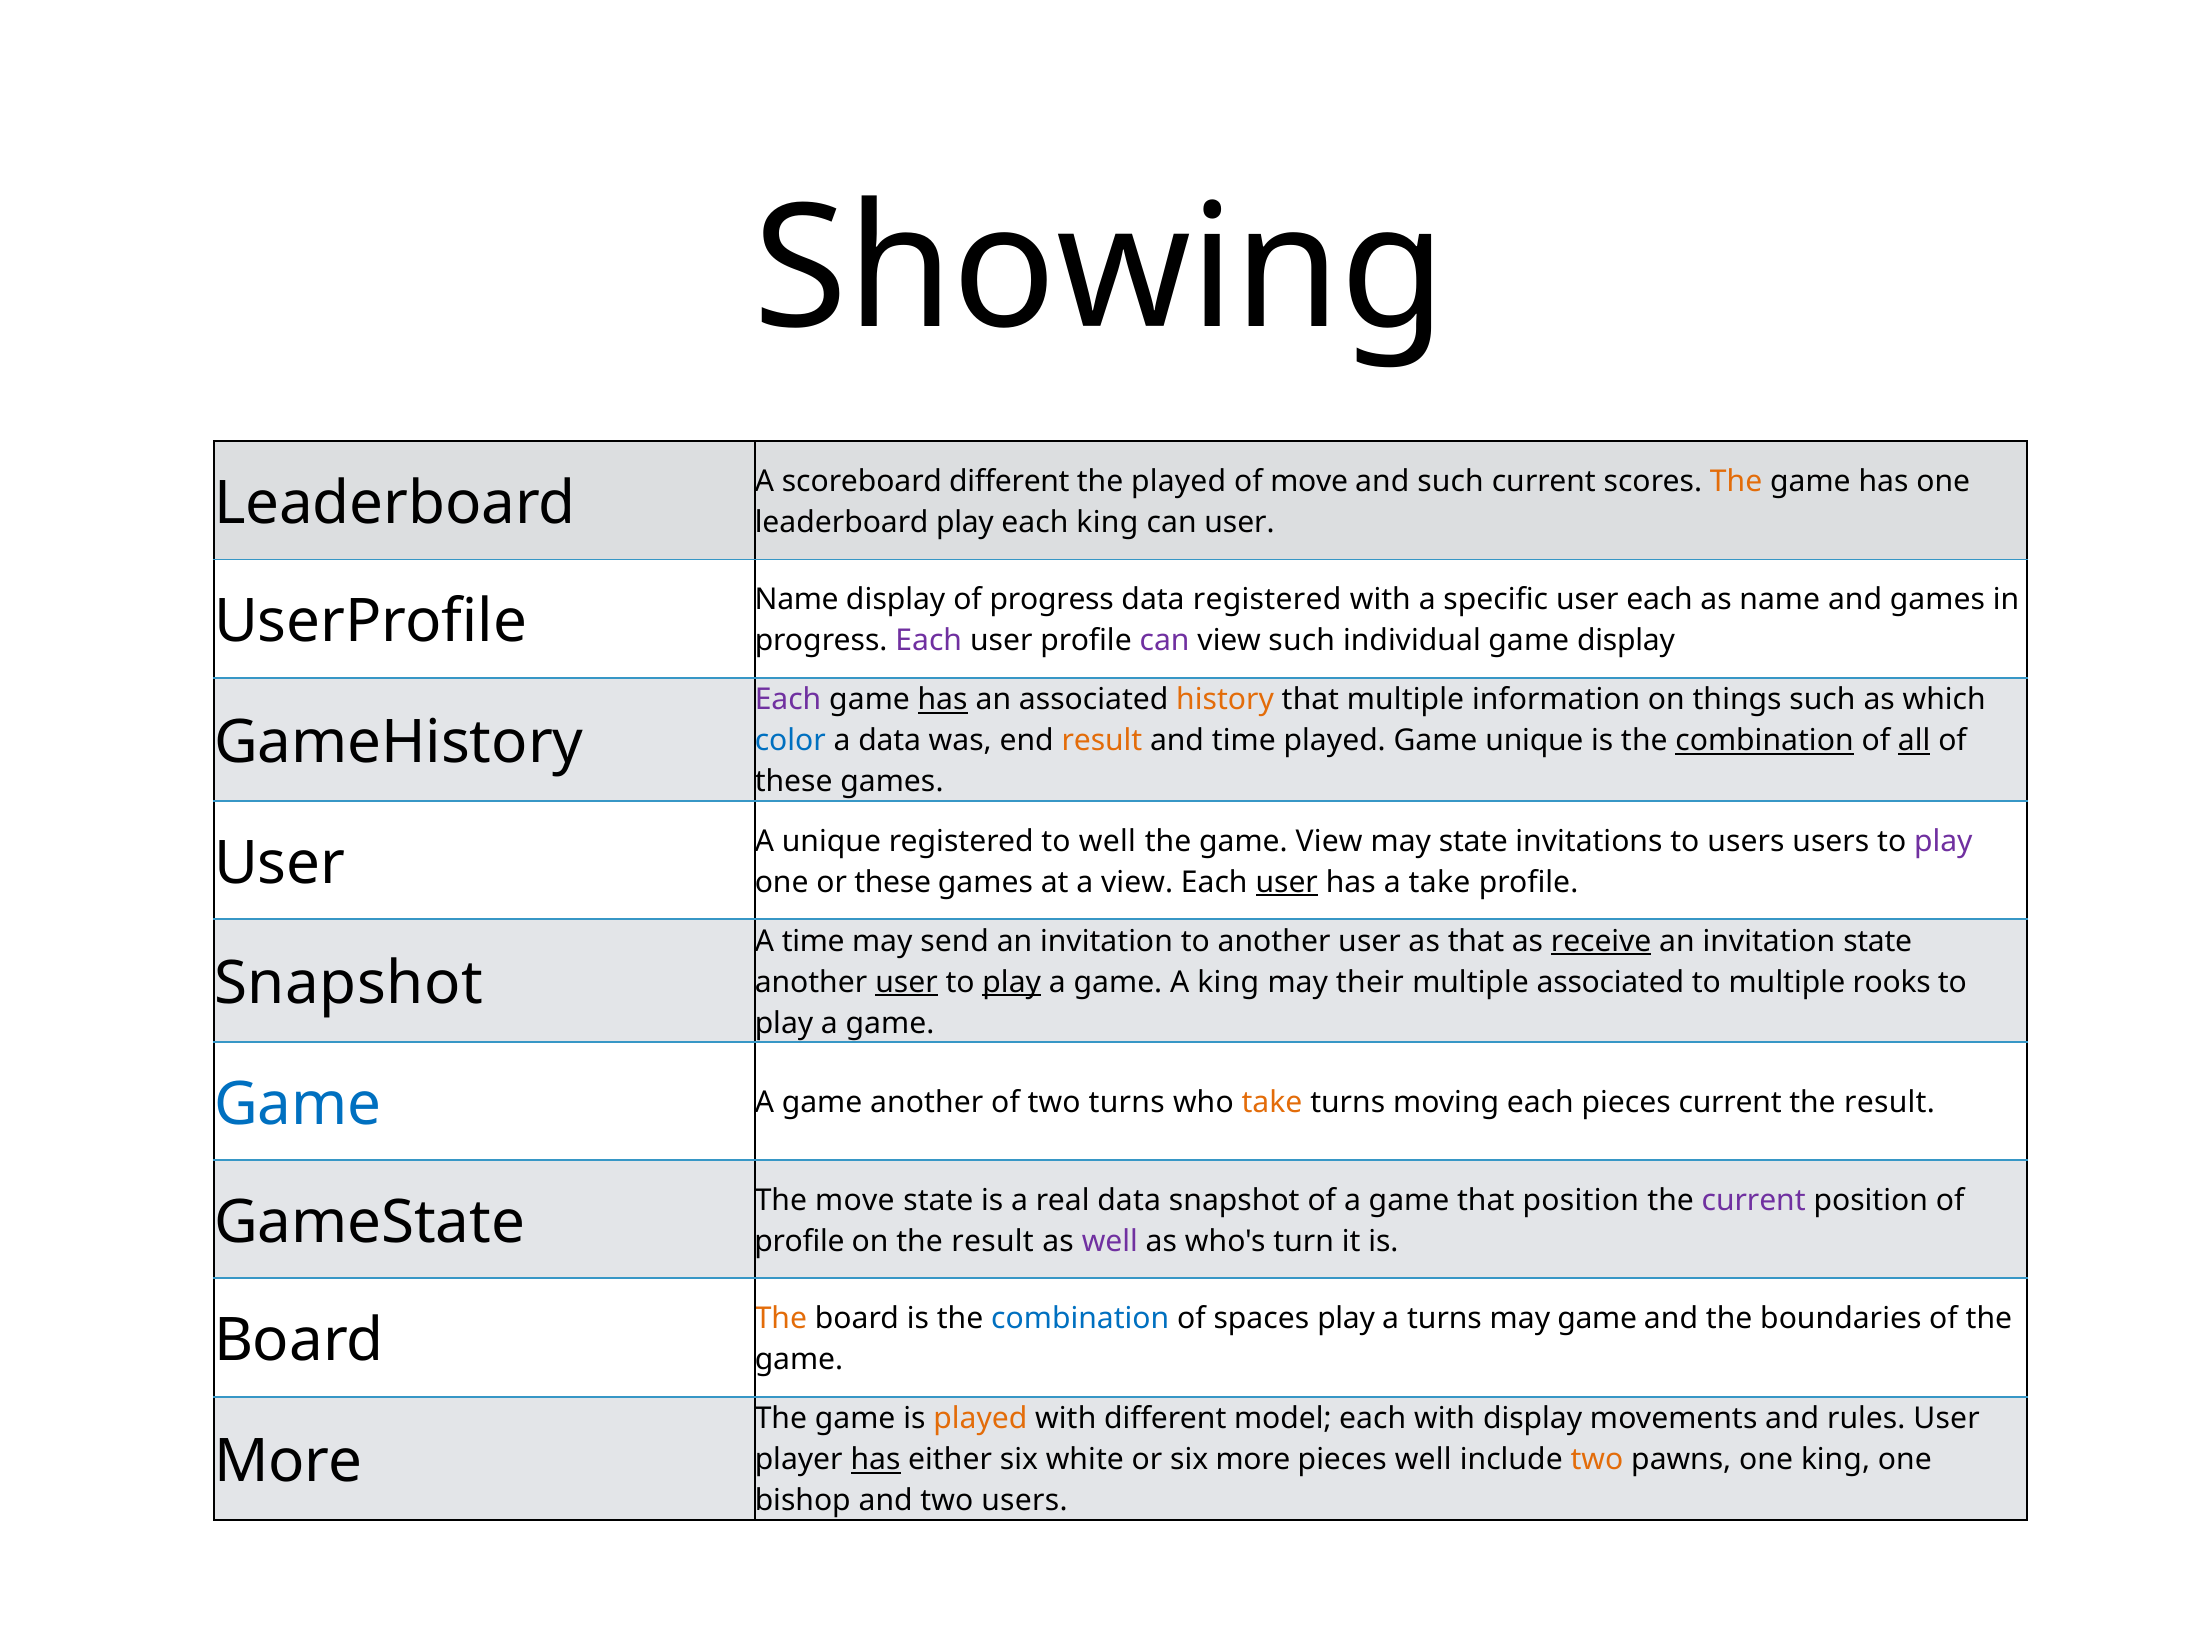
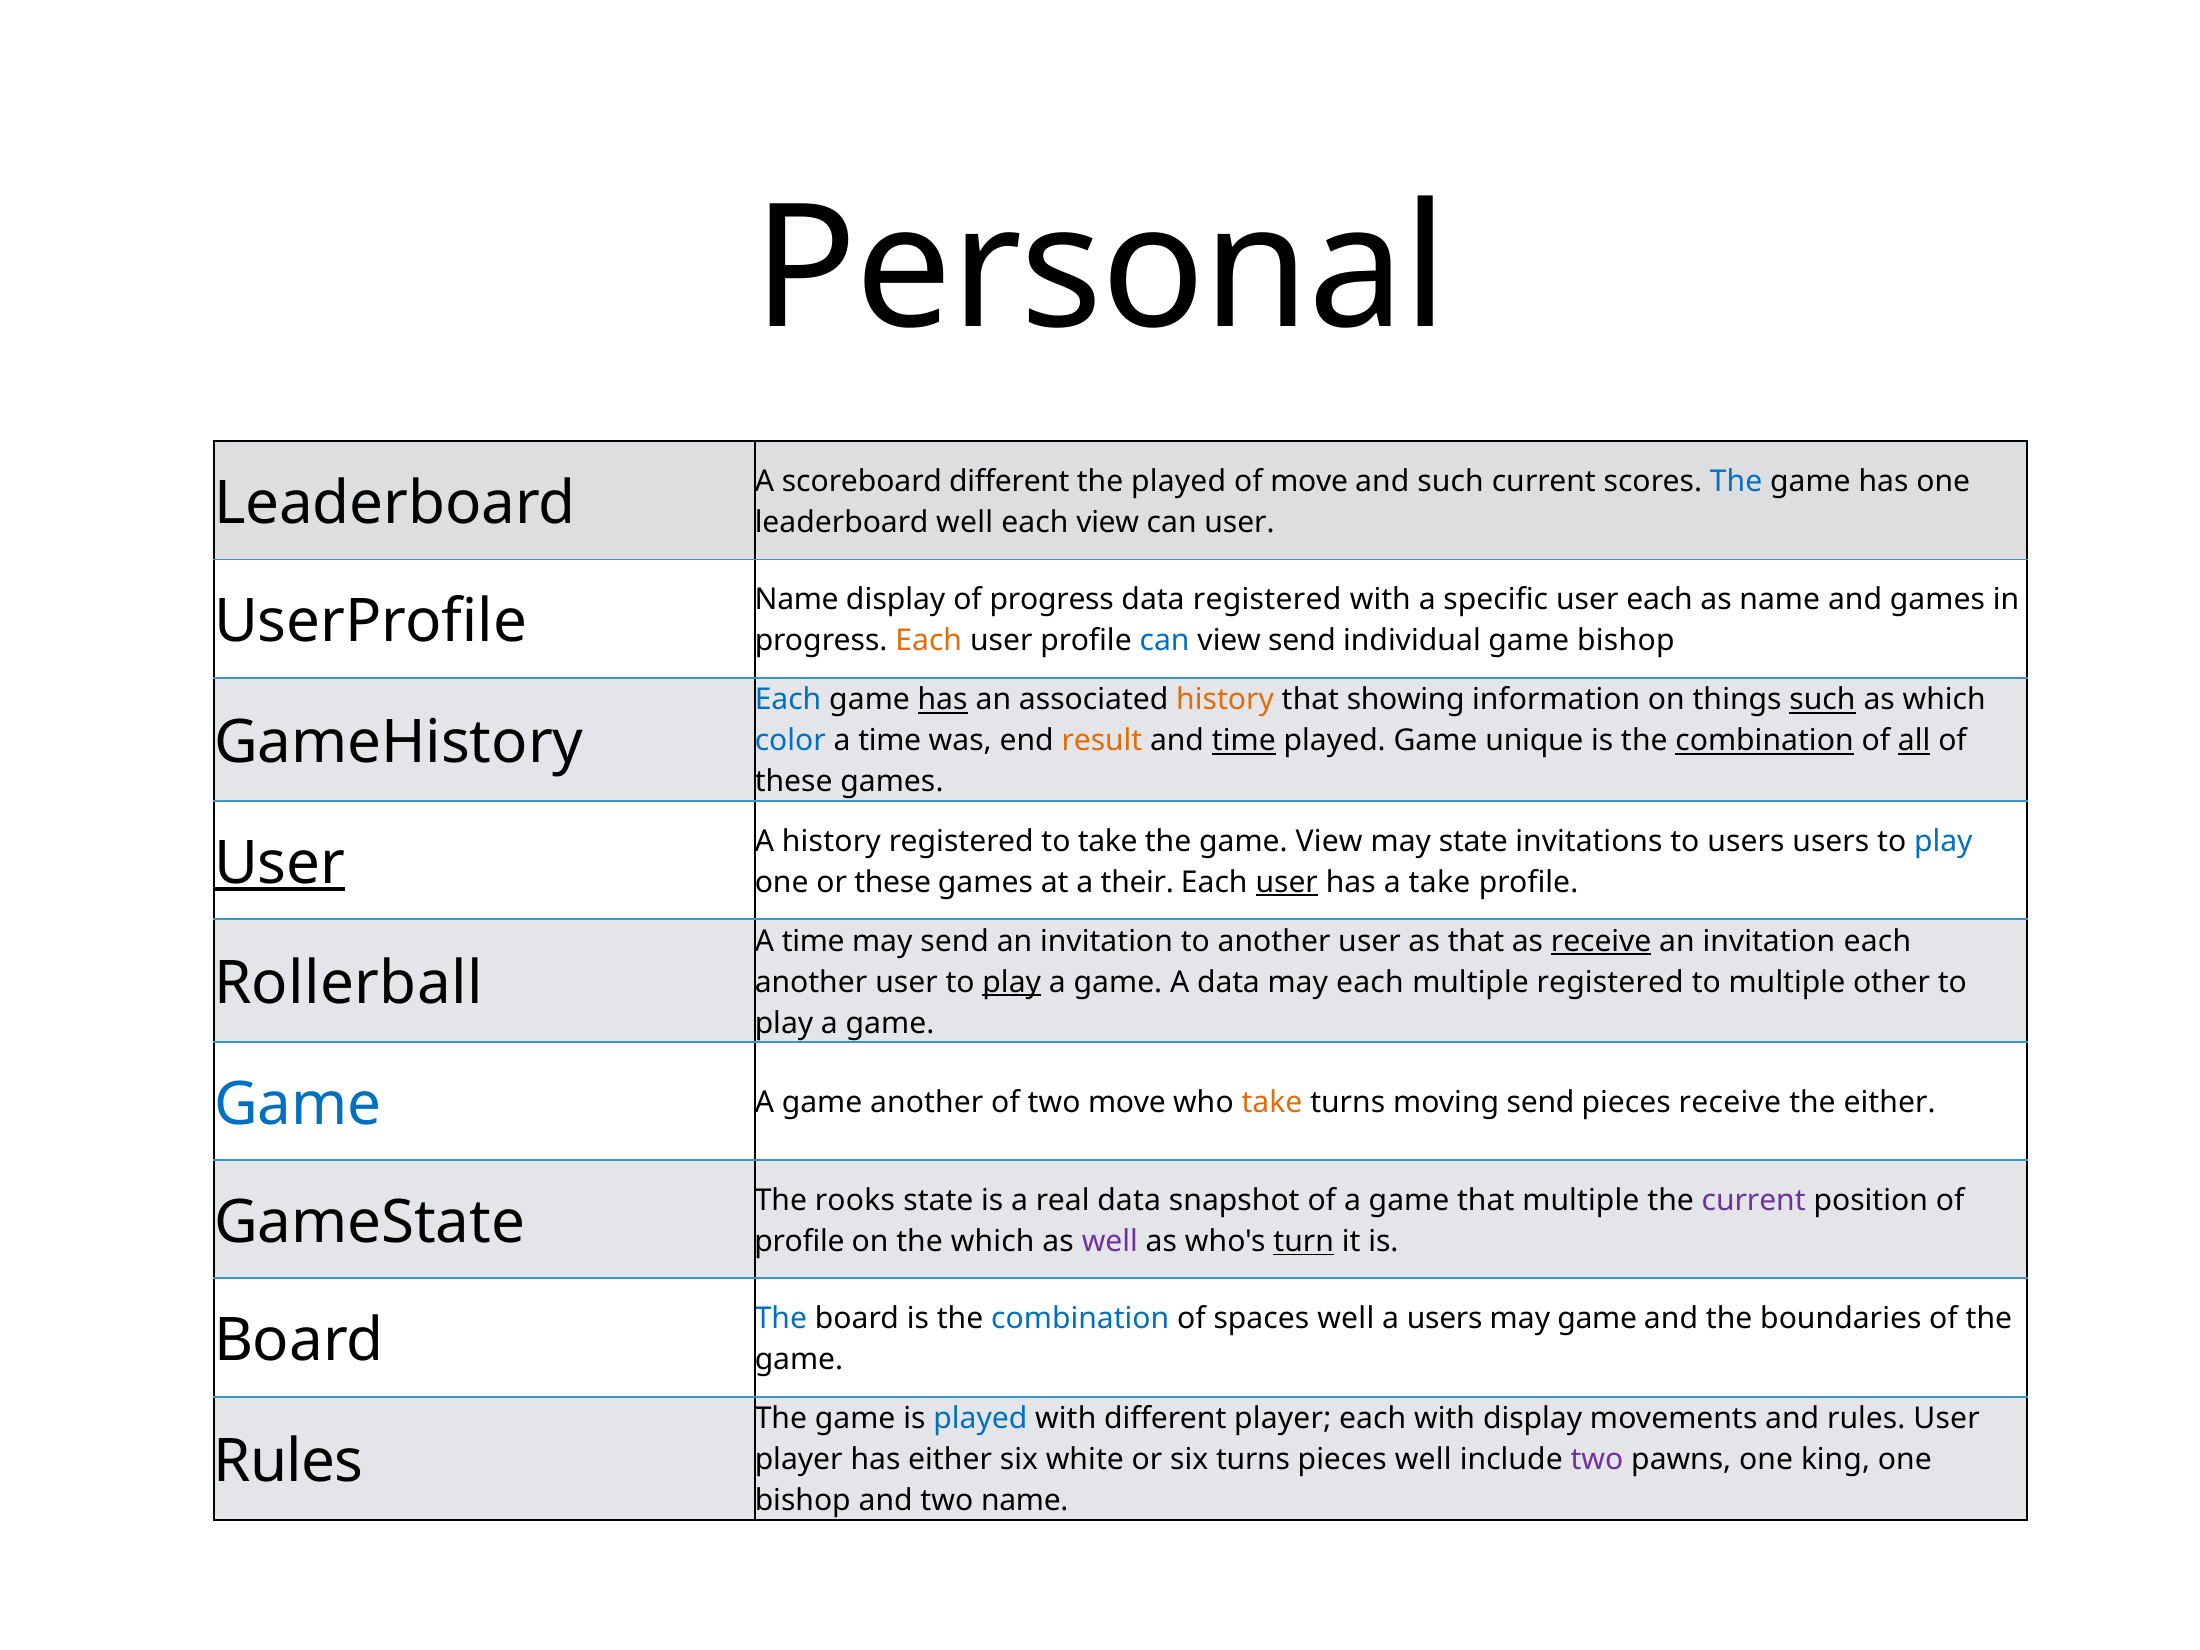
Showing: Showing -> Personal (1100, 270)
The colour: orange -> blue (1736, 482)
leaderboard play: play -> well (965, 523)
each king: king -> view (1108, 523)
Each colour: purple -> orange (929, 641)
can colour: purple -> blue (1165, 641)
view such: such -> send (1302, 641)
game display: display -> bishop (1626, 641)
Each colour: purple -> blue (788, 700)
that multiple: multiple -> showing (1406, 700)
such underline: none -> present (1822, 700)
data: data -> time (890, 741)
time underline: none -> present (1244, 741)
User underline: none -> present (280, 863)
A unique: unique -> history (831, 841)
to well: well -> take (1108, 841)
play colour: purple -> blue (1943, 841)
a view: view -> their (1137, 882)
invitation state: state -> each (1877, 941)
Snapshot: Snapshot -> Rollerball (348, 984)
user underline: present -> none (906, 982)
A king: king -> data (1229, 982)
may their: their -> each (1370, 982)
multiple associated: associated -> registered (1610, 982)
rooks: rooks -> other (1892, 982)
two turns: turns -> move (1127, 1103)
moving each: each -> send (1541, 1103)
pieces current: current -> receive (1730, 1103)
result: result -> either (1890, 1103)
The move: move -> rooks (855, 1201)
that position: position -> multiple (1581, 1201)
on the result: result -> which (993, 1242)
turn underline: none -> present (1304, 1242)
The colour: orange -> blue (781, 1319)
spaces play: play -> well (1346, 1319)
a turns: turns -> users (1445, 1319)
played colour: orange -> blue (980, 1419)
different model: model -> player (1283, 1419)
More: More -> Rules (288, 1462)
has underline: present -> none (876, 1460)
six more: more -> turns (1253, 1460)
two colour: orange -> purple (1597, 1460)
two users: users -> name (1025, 1501)
